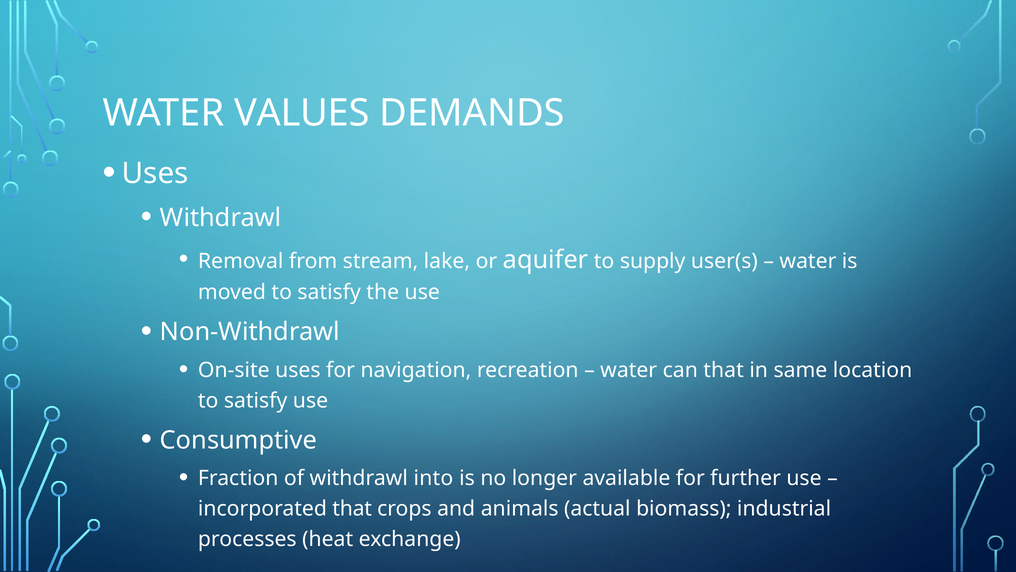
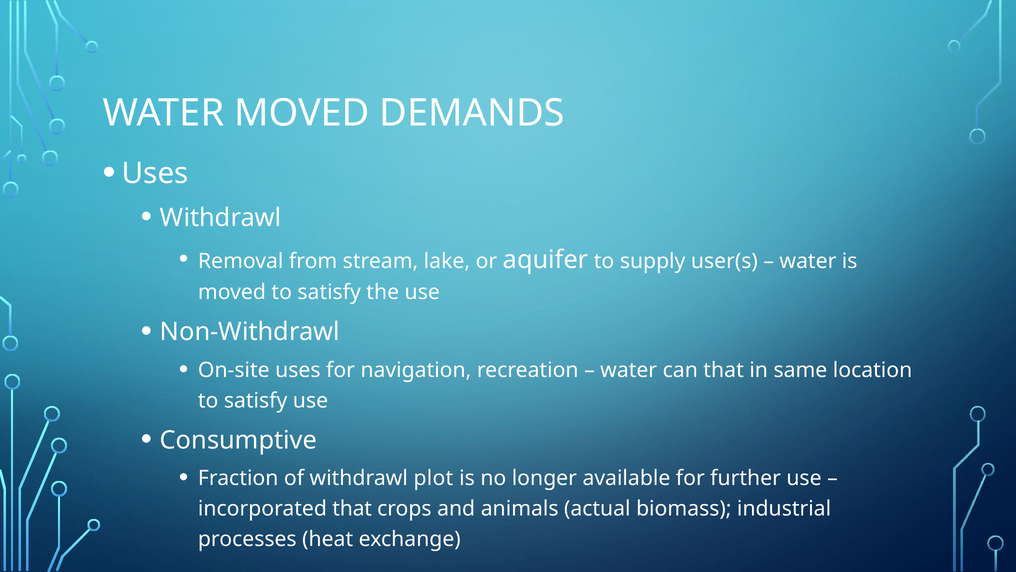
WATER VALUES: VALUES -> MOVED (302, 113)
into: into -> plot (433, 478)
